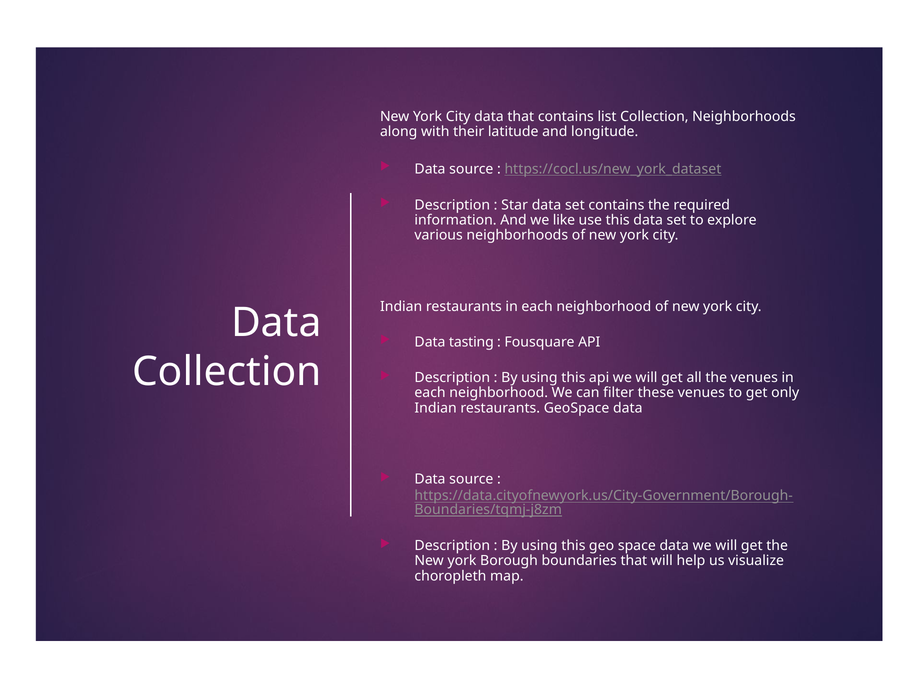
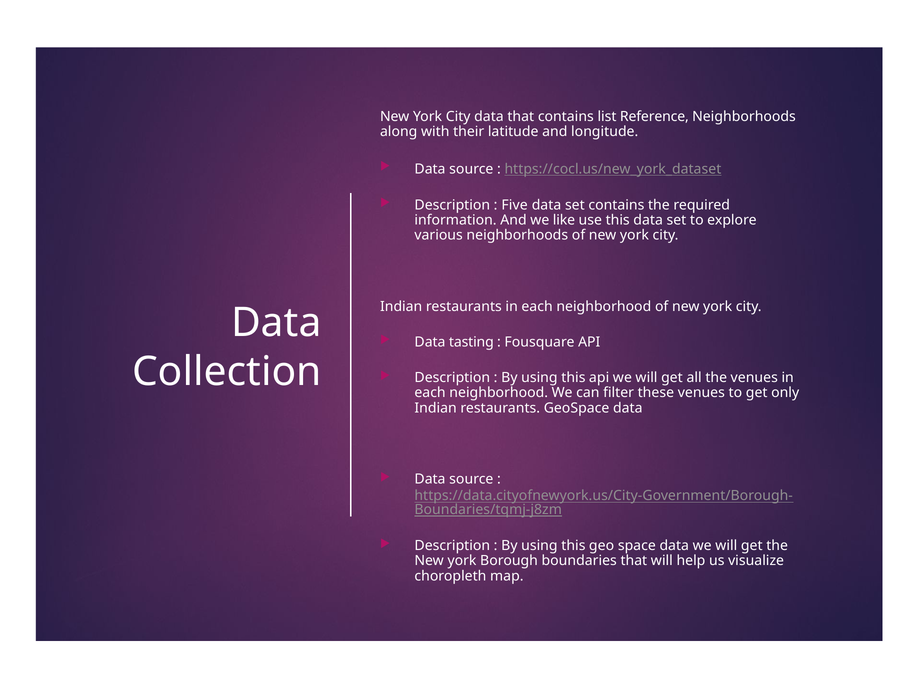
list Collection: Collection -> Reference (654, 117)
Star: Star -> Five (515, 205)
